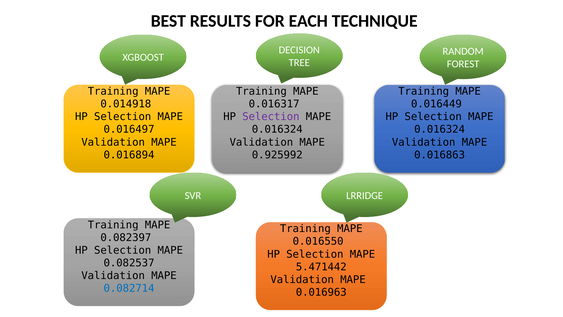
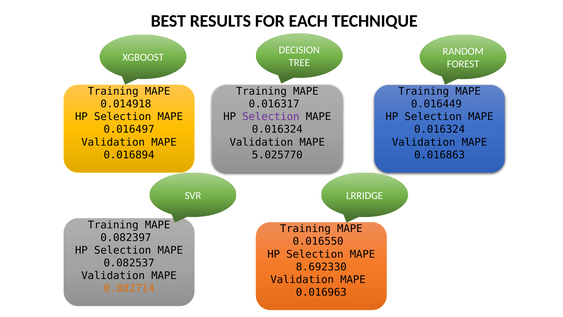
0.925992: 0.925992 -> 5.025770 (277, 155)
5.471442: 5.471442 -> 8.692330 (321, 267)
0.082714 colour: blue -> orange (129, 288)
